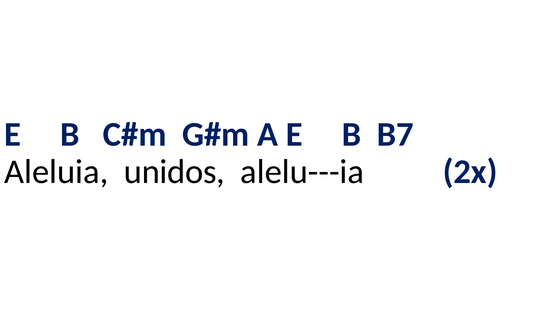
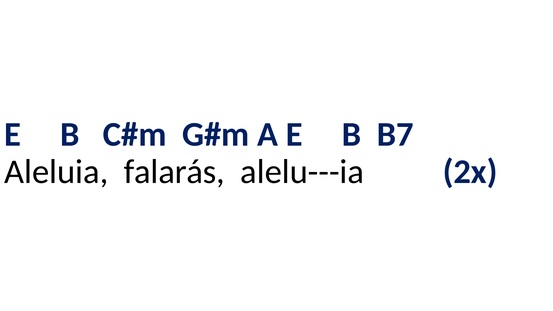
unidos: unidos -> falarás (174, 172)
